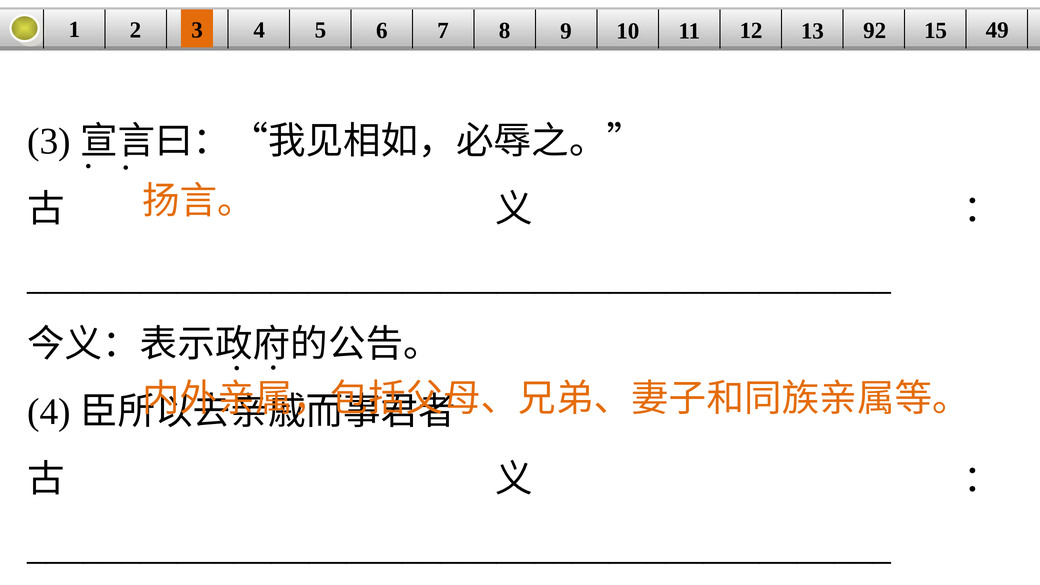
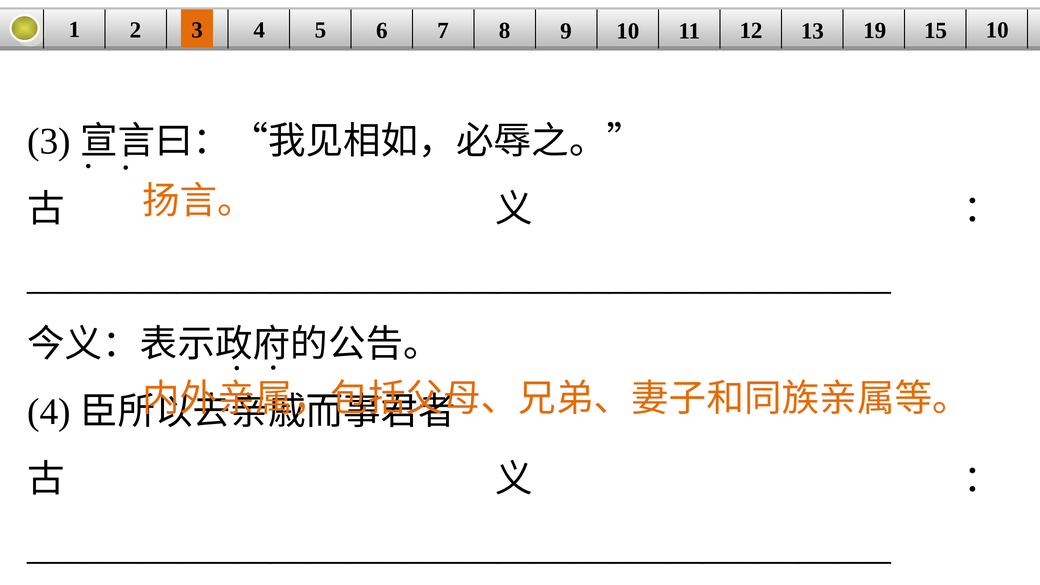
92: 92 -> 19 (875, 31)
15 49: 49 -> 10 (997, 30)
